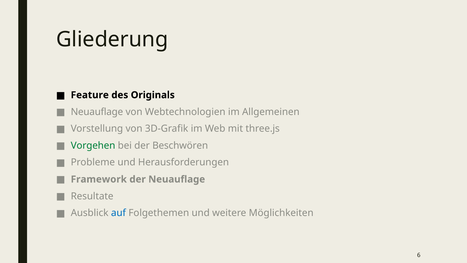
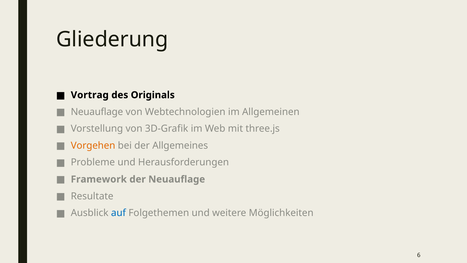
Feature: Feature -> Vortrag (90, 95)
Vorgehen colour: green -> orange (93, 145)
Beschwören: Beschwören -> Allgemeines (180, 145)
